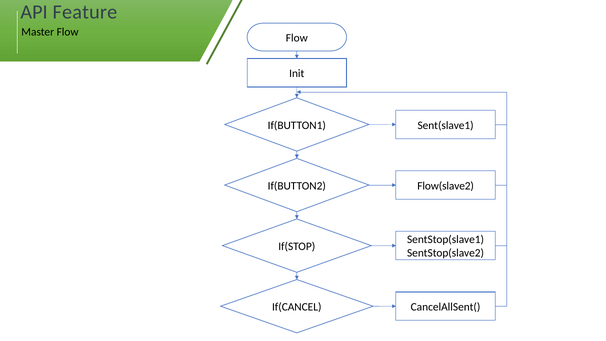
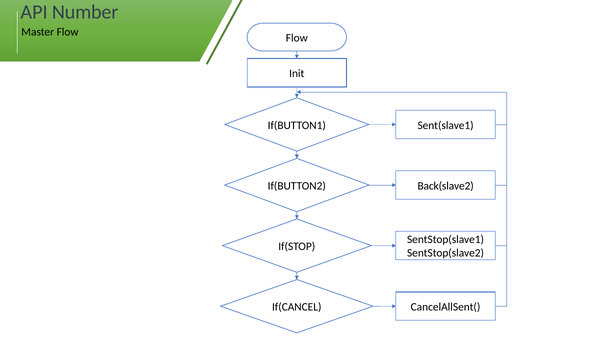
Feature: Feature -> Number (85, 12)
Flow(slave2: Flow(slave2 -> Back(slave2 (446, 186)
